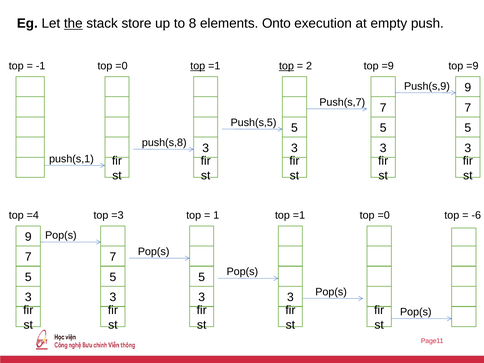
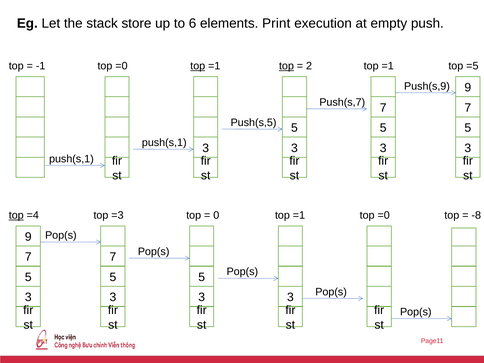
the underline: present -> none (73, 23)
8: 8 -> 6 (193, 23)
Onto: Onto -> Print (276, 23)
2 top =9: =9 -> =1 (388, 66)
=9: =9 -> =5 (472, 66)
push(s,8: push(s,8 -> push(s,1 (164, 143)
top underline: none -> present (16, 215)
1: 1 -> 0 (216, 215)
-6: -6 -> -8 (476, 215)
